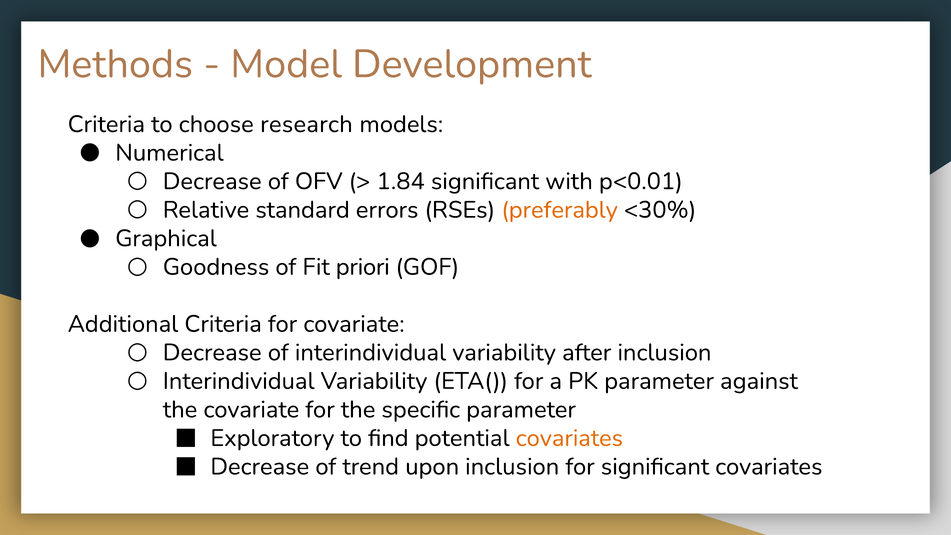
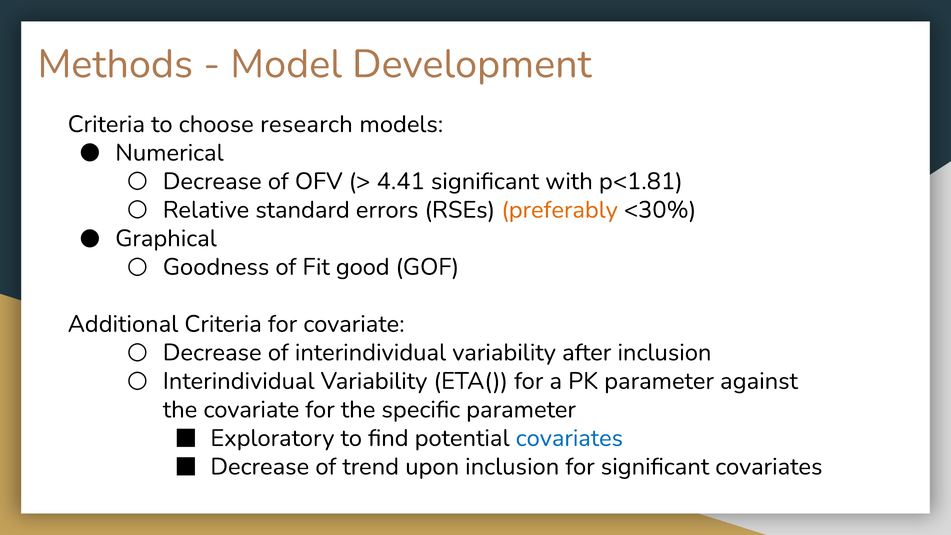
1.84: 1.84 -> 4.41 (401, 181)
p<0.01: p<0.01 -> p<1.81 (641, 181)
priori: priori -> good (363, 267)
covariates colour: orange -> blue (569, 438)
